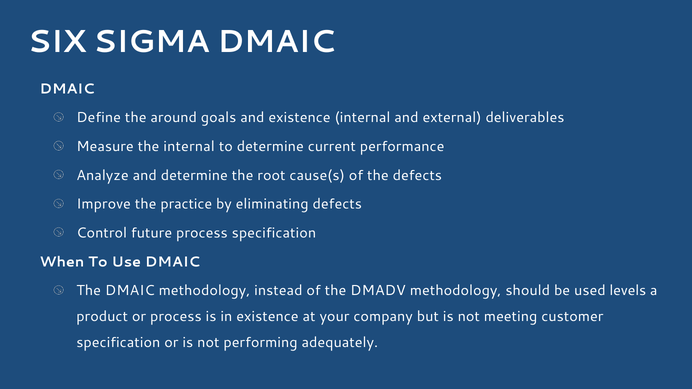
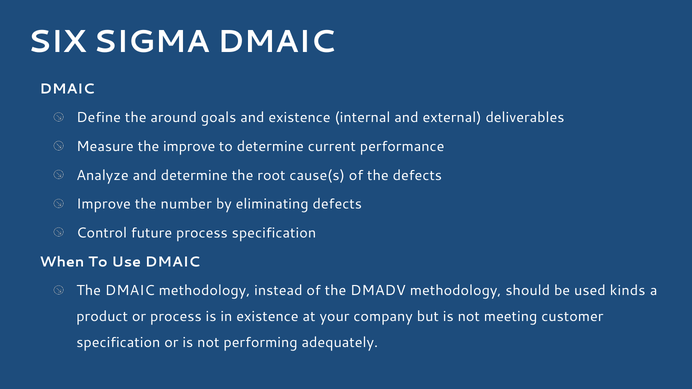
the internal: internal -> improve (189, 147)
practice: practice -> number (186, 204)
levels: levels -> kinds (628, 291)
